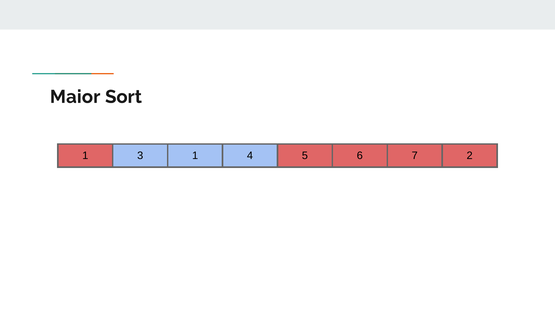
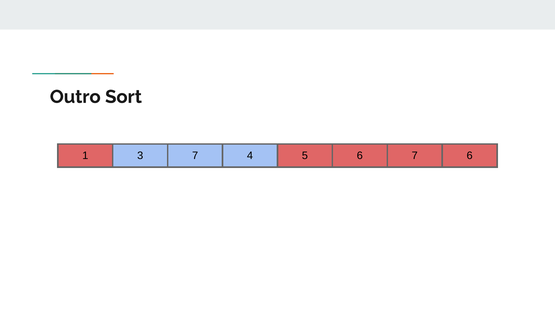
Maior: Maior -> Outro (75, 97)
3 1: 1 -> 7 (195, 156)
7 2: 2 -> 6 (470, 156)
